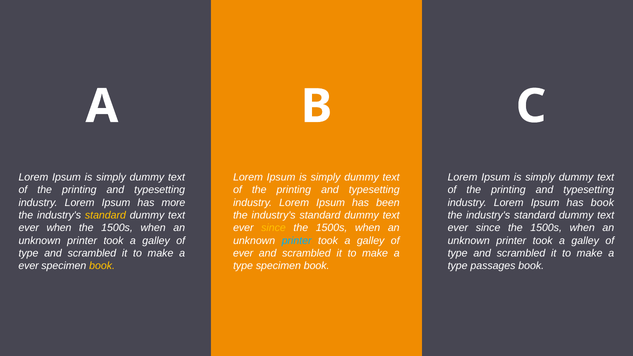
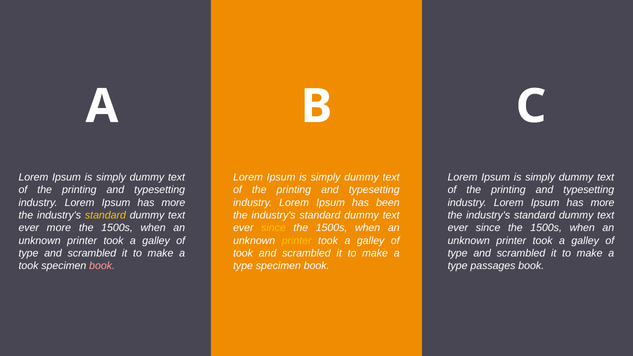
book: book -> more (603, 203)
ever when: when -> more (59, 228)
printer colour: light blue -> yellow (297, 241)
ever: ever -> took (243, 253)
ever: ever -> took (29, 266)
book colour: yellow -> pink (102, 266)
